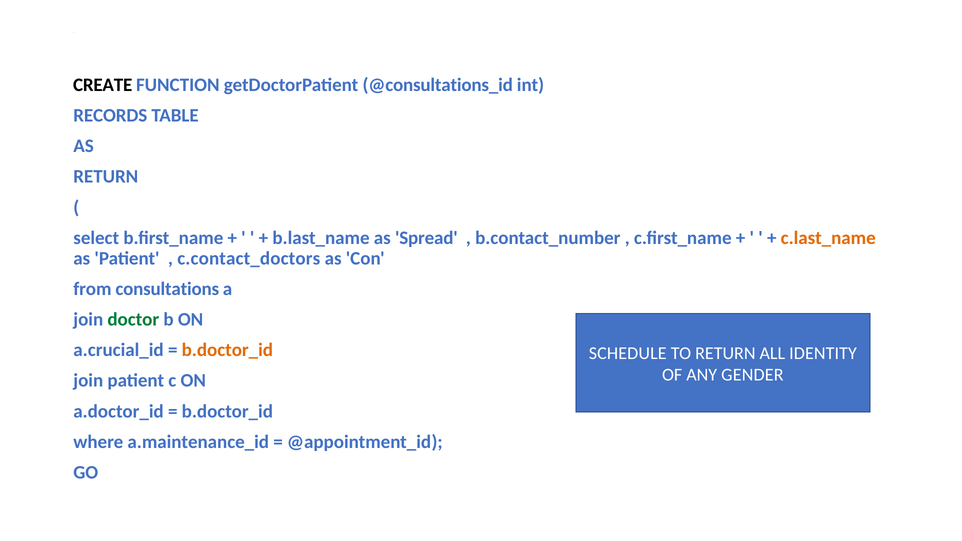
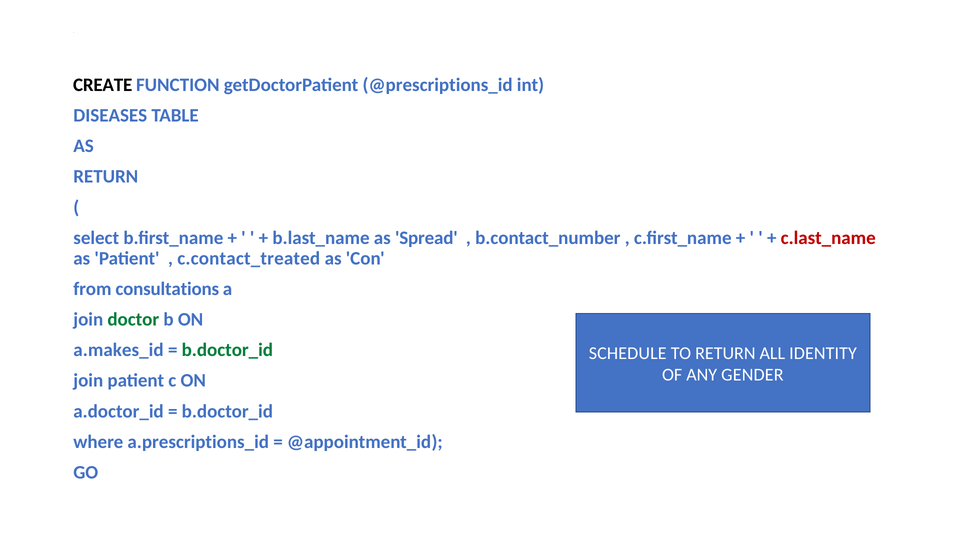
@consultations_id: @consultations_id -> @prescriptions_id (438, 85)
RECORDS: RECORDS -> DISEASES (110, 115)
c.last_name colour: orange -> red (828, 238)
c.contact_doctors: c.contact_doctors -> c.contact_treated (249, 258)
a.crucial_id: a.crucial_id -> a.makes_id (118, 350)
b.doctor_id colour: orange -> green (227, 350)
a.maintenance_id: a.maintenance_id -> a.prescriptions_id (198, 442)
